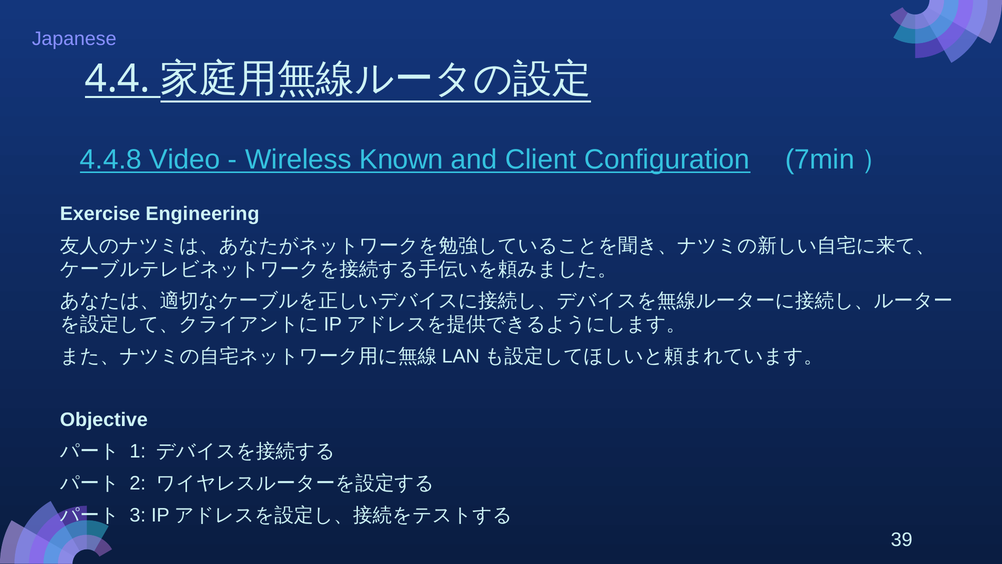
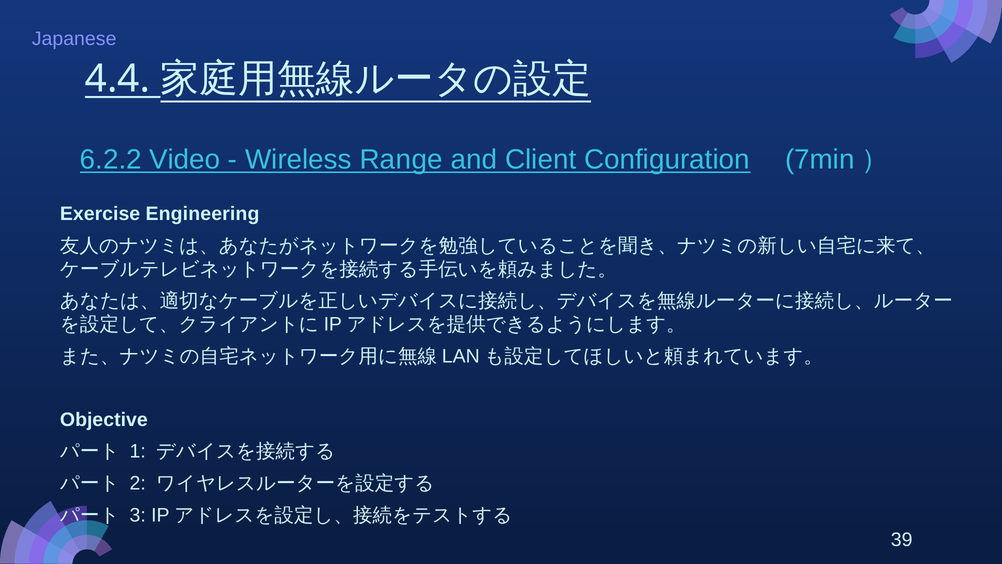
4.4.8: 4.4.8 -> 6.2.2 (111, 160)
Known: Known -> Range (401, 160)
